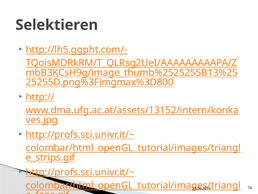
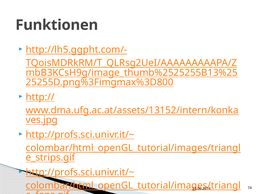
Selektieren: Selektieren -> Funktionen (57, 25)
